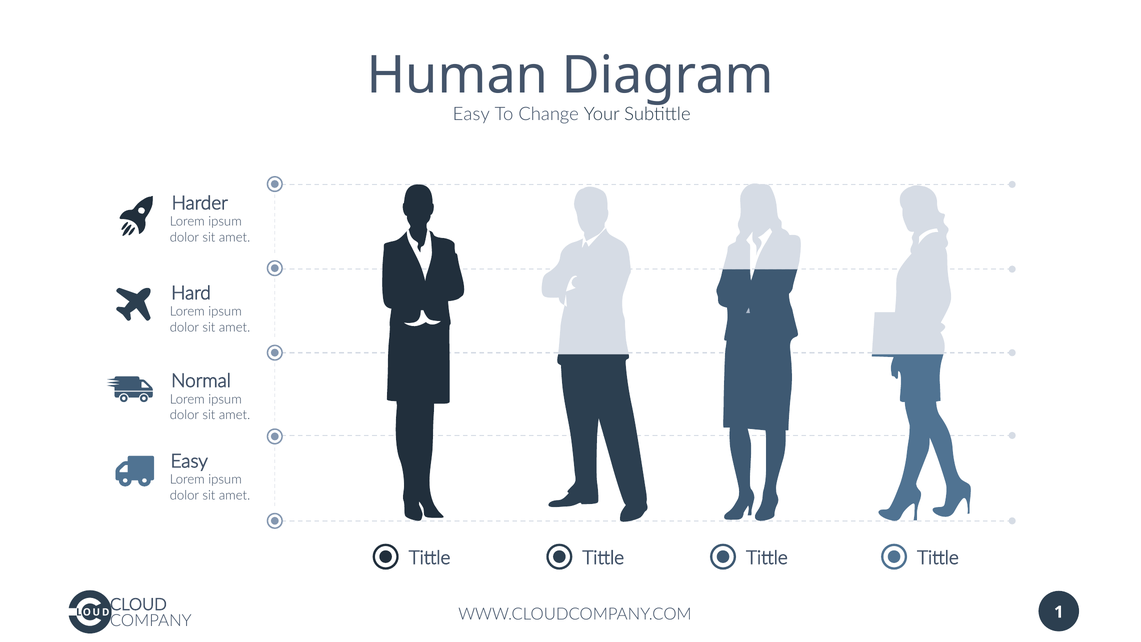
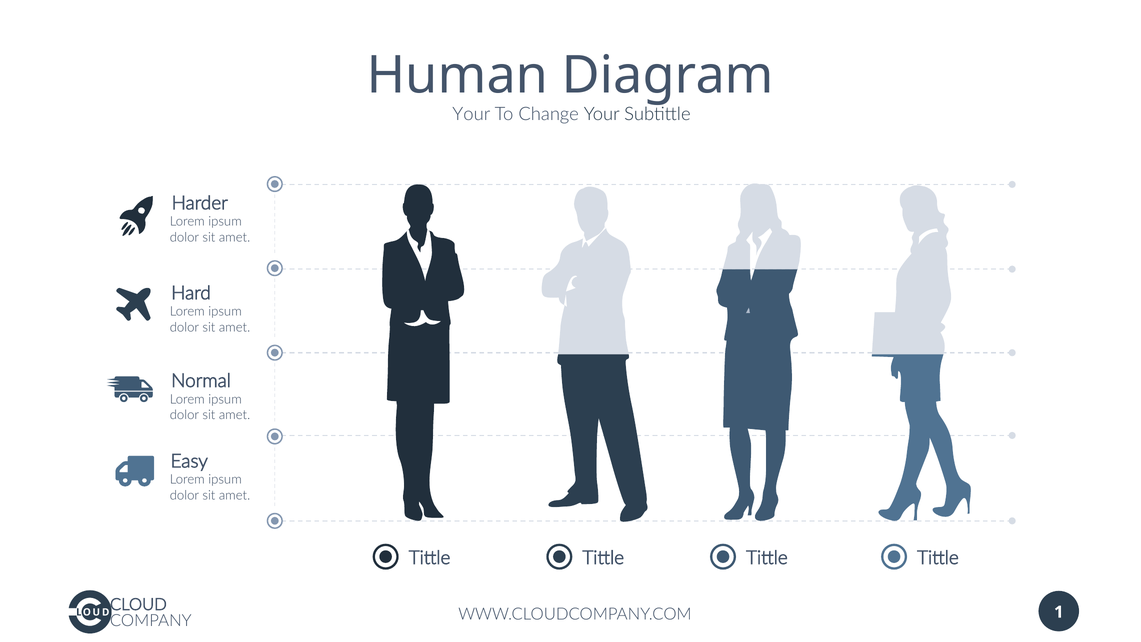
Easy: Easy -> Your (471, 114)
